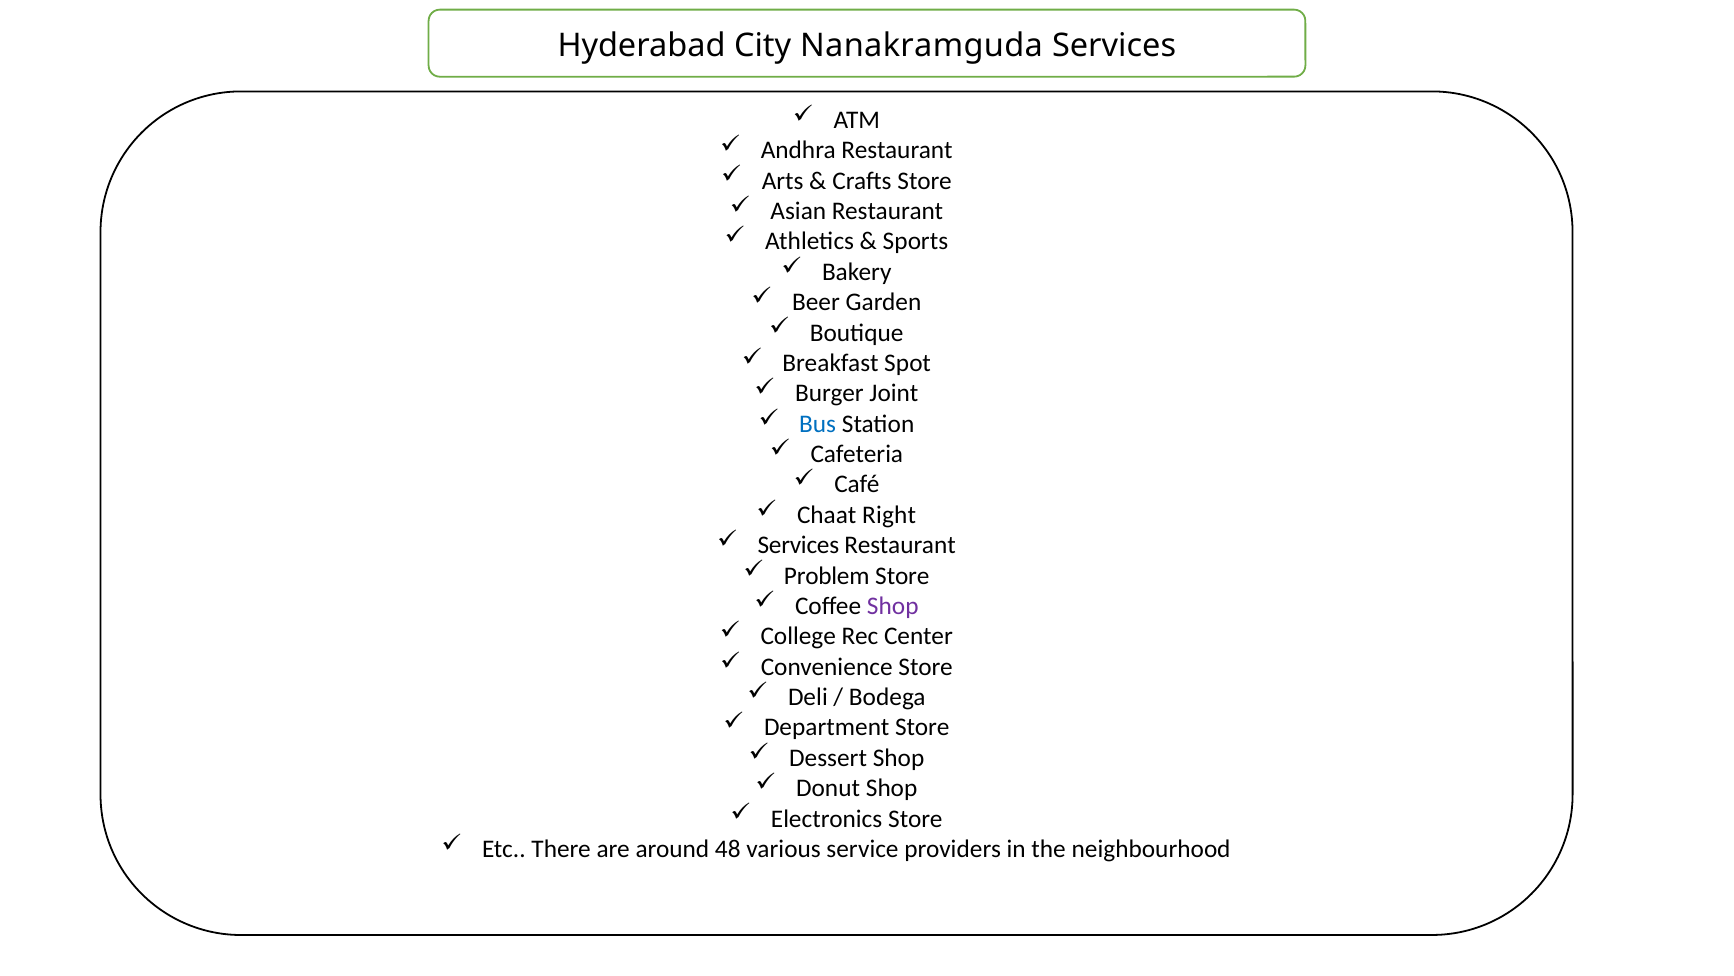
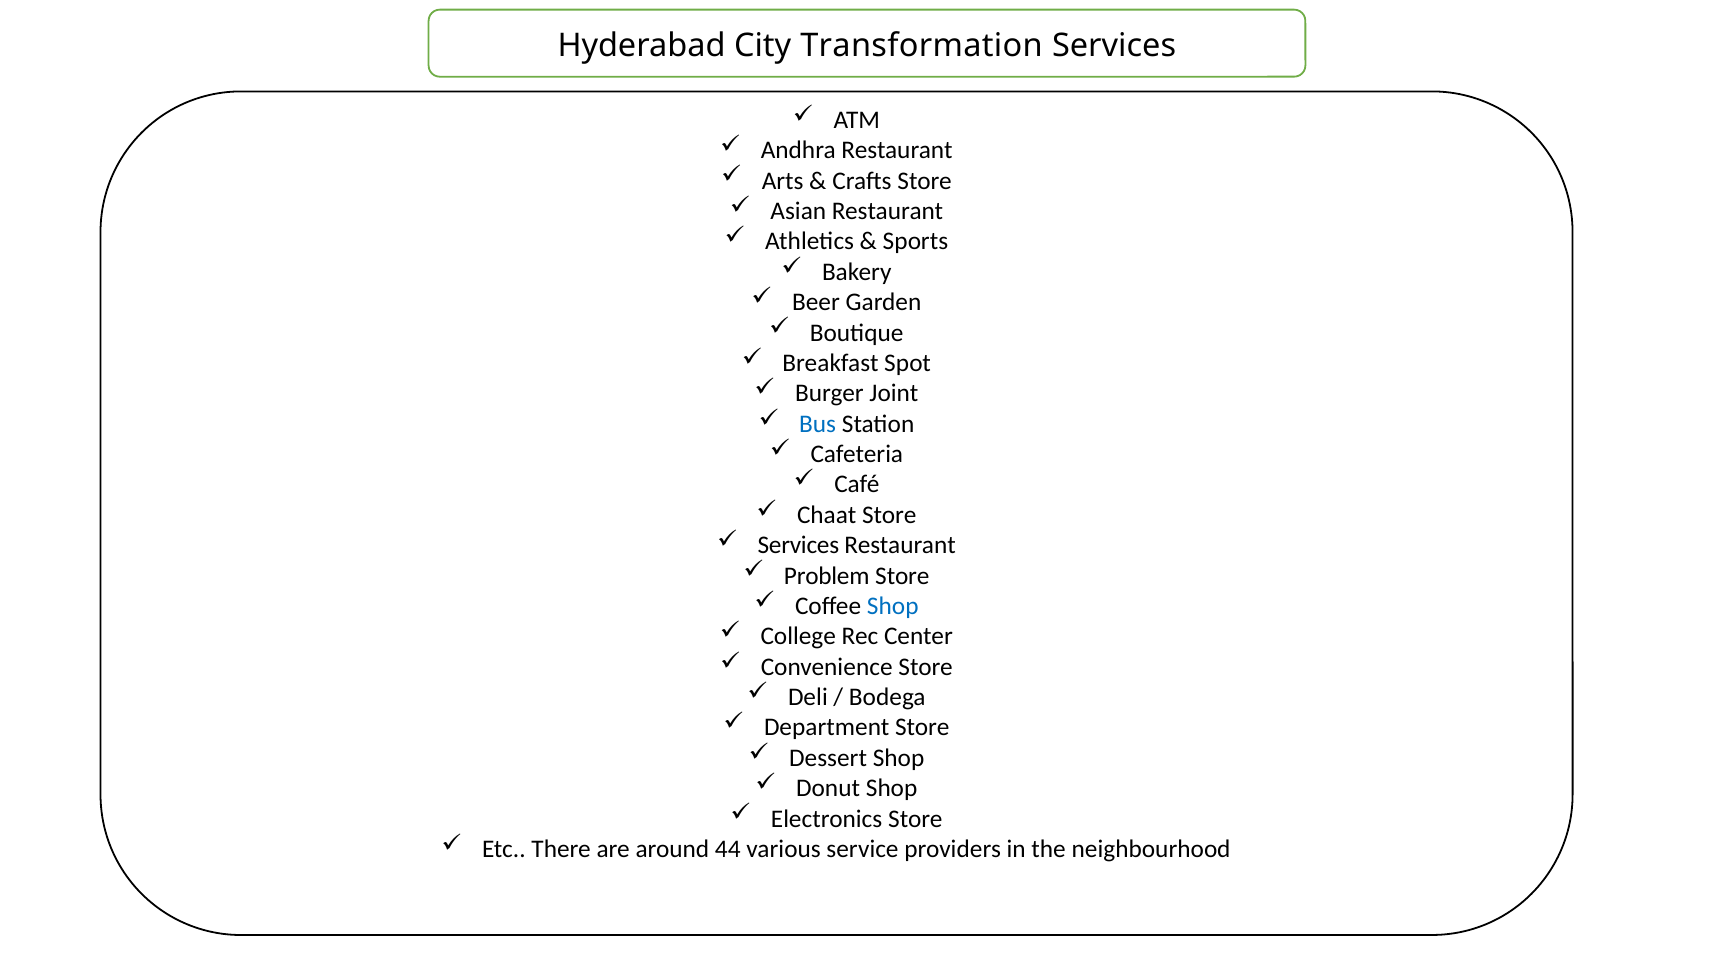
Nanakramguda: Nanakramguda -> Transformation (922, 45)
Chaat Right: Right -> Store (889, 515)
Shop colour: purple -> blue (893, 606)
48: 48 -> 44 (728, 849)
